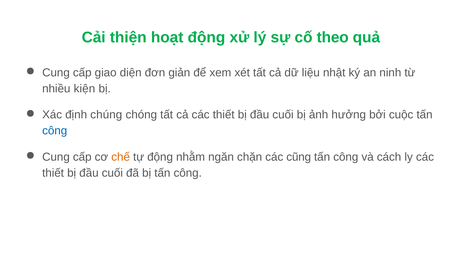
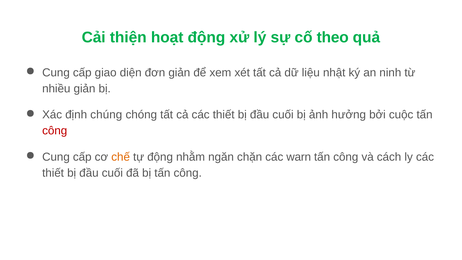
nhiều kiện: kiện -> giản (85, 89)
công colour: blue -> red (55, 131)
cũng: cũng -> warn (299, 157)
